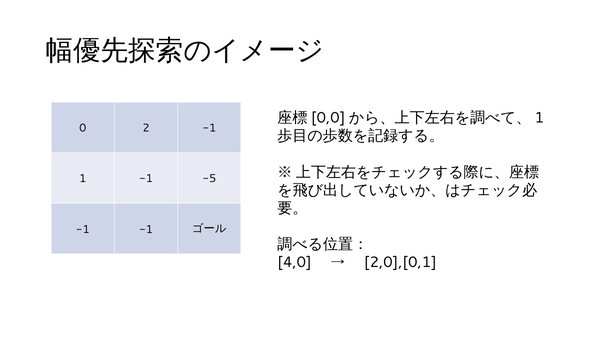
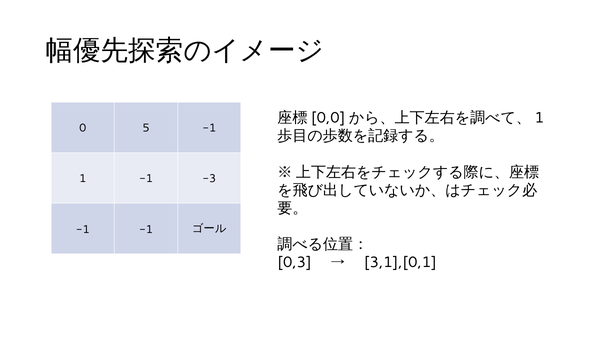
2: 2 -> 5 (146, 128)
-5: -5 -> -3 (209, 179)
4,0: 4,0 -> 0,3 (295, 262)
2,0],[0,1: 2,0],[0,1 -> 3,1],[0,1 (400, 262)
